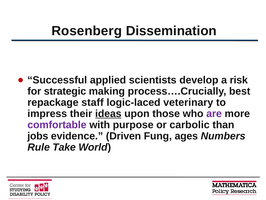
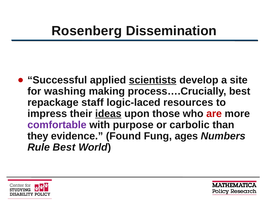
scientists underline: none -> present (153, 80)
risk: risk -> site (239, 80)
strategic: strategic -> washing (65, 91)
veterinary: veterinary -> resources (188, 102)
are colour: purple -> red (214, 113)
jobs: jobs -> they (38, 136)
Driven: Driven -> Found (123, 136)
Rule Take: Take -> Best (64, 147)
